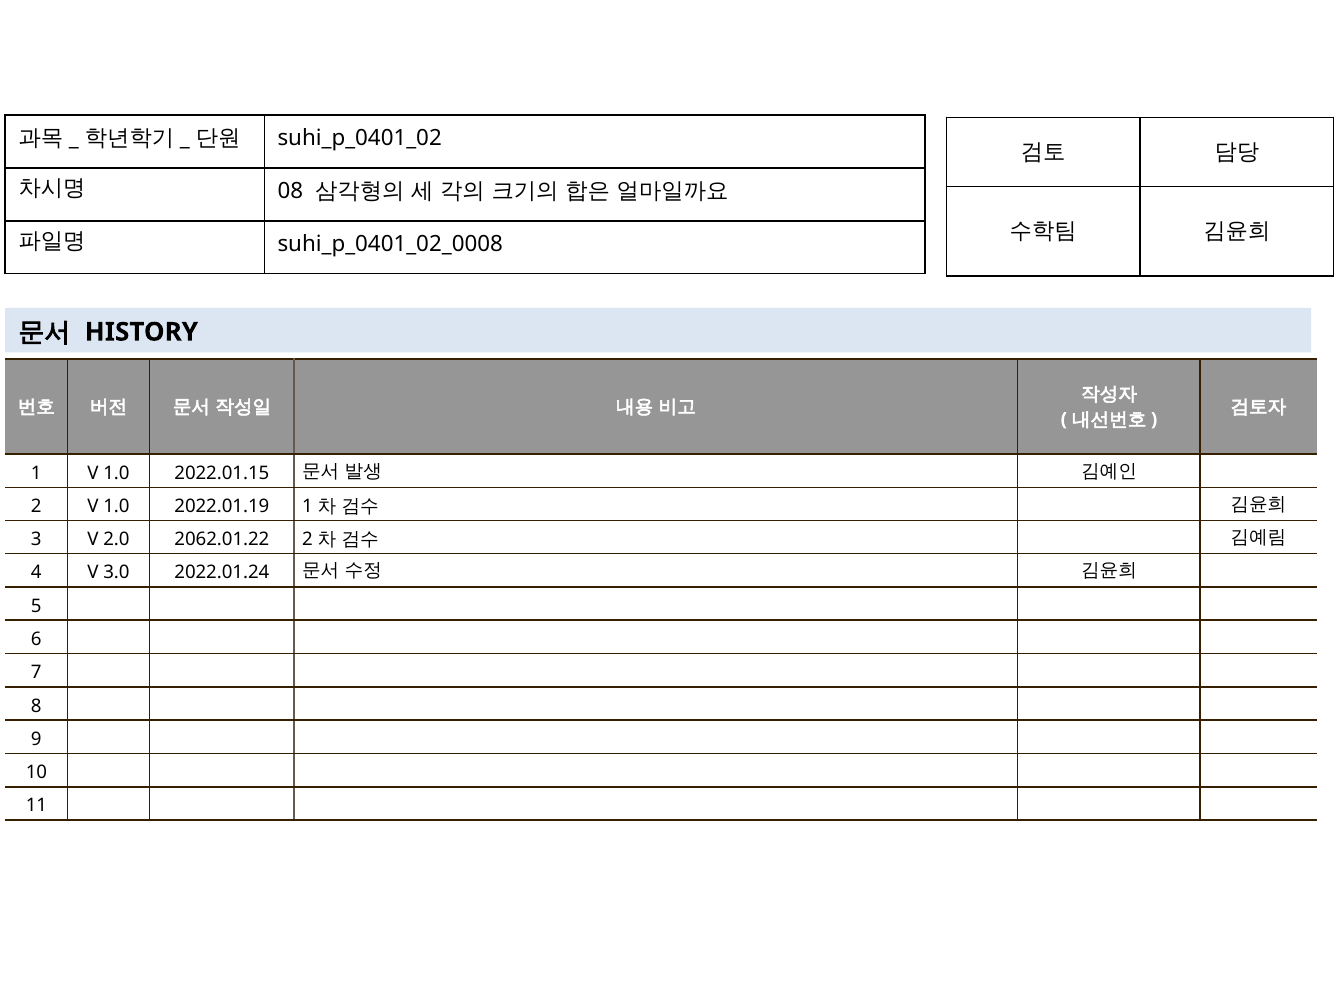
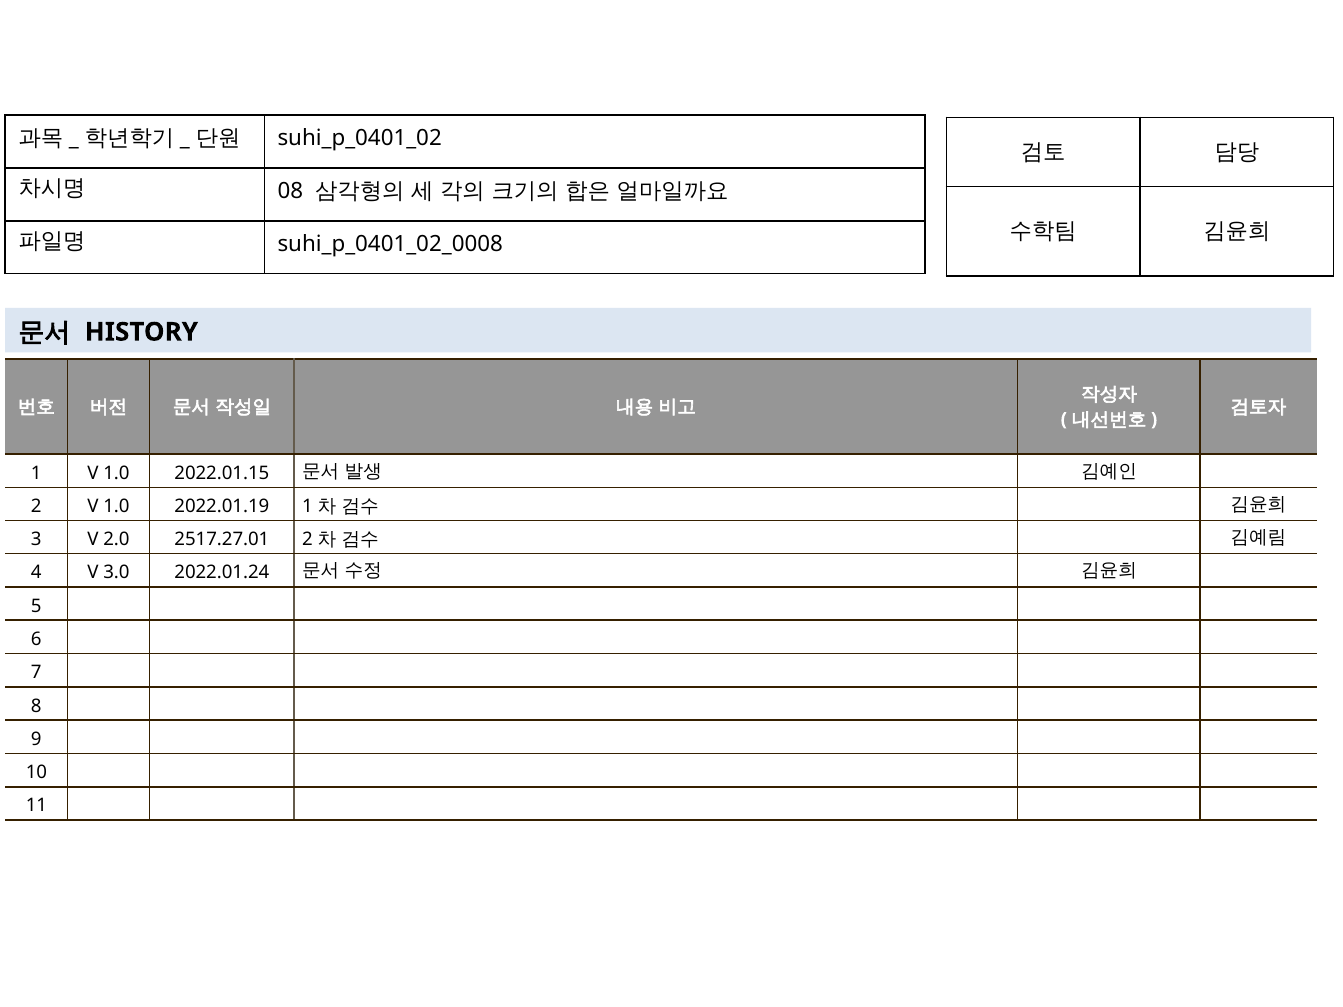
2062.01.22: 2062.01.22 -> 2517.27.01 (222, 540)
